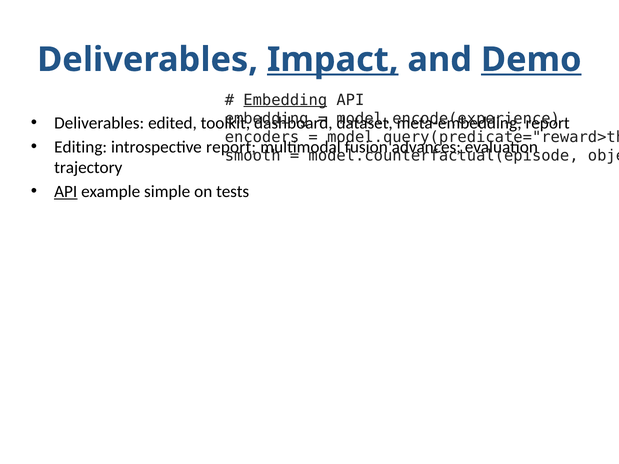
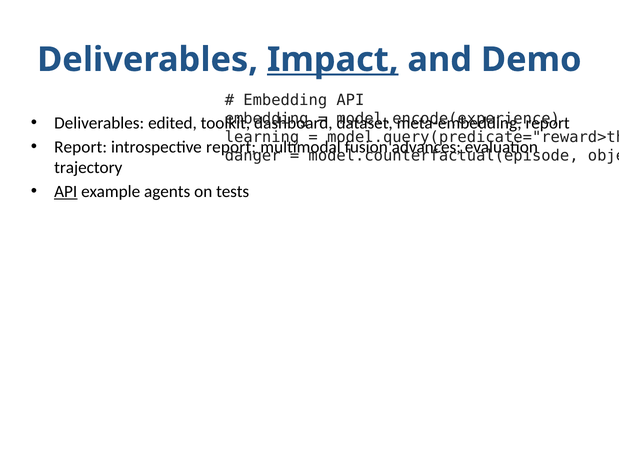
Demo underline: present -> none (531, 60)
Embedding underline: present -> none (285, 100)
encoders: encoders -> learning (262, 137)
Editing: Editing -> Report (81, 147)
smooth: smooth -> danger (253, 156)
simple: simple -> agents (167, 192)
